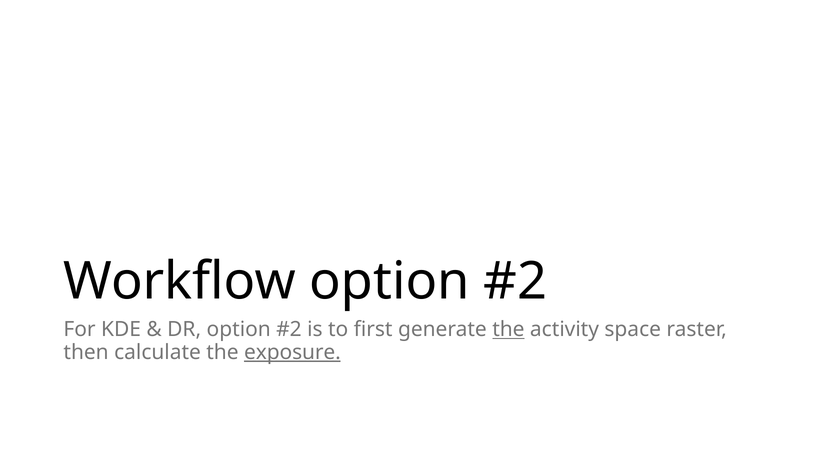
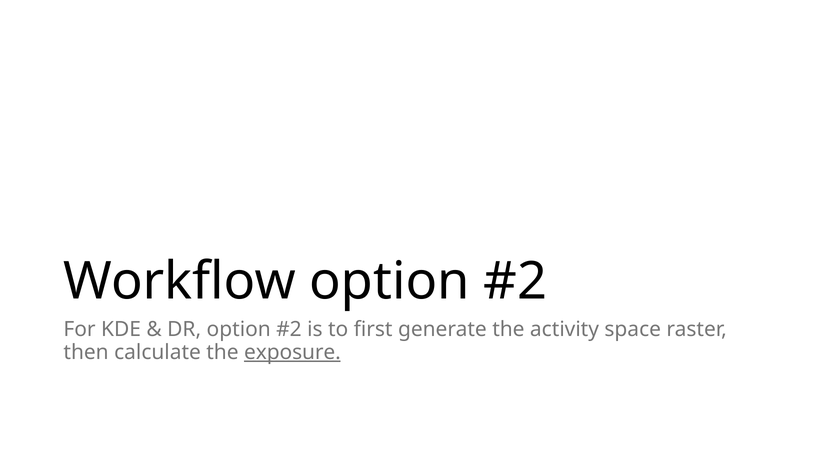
the underline: present -> none (508, 330)
